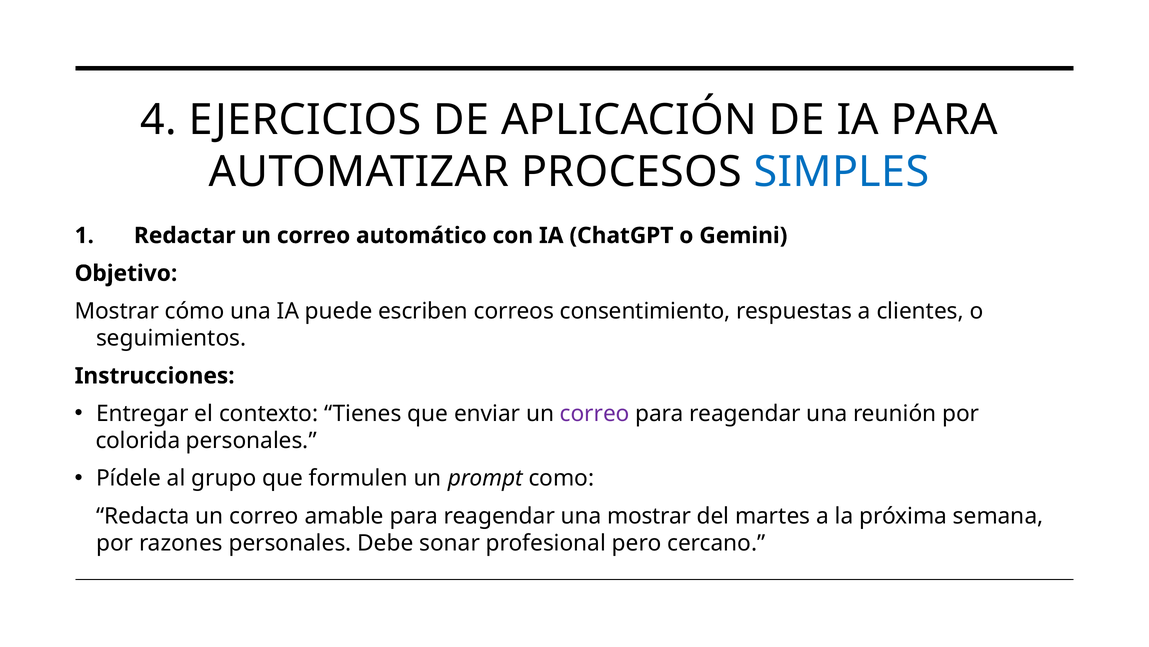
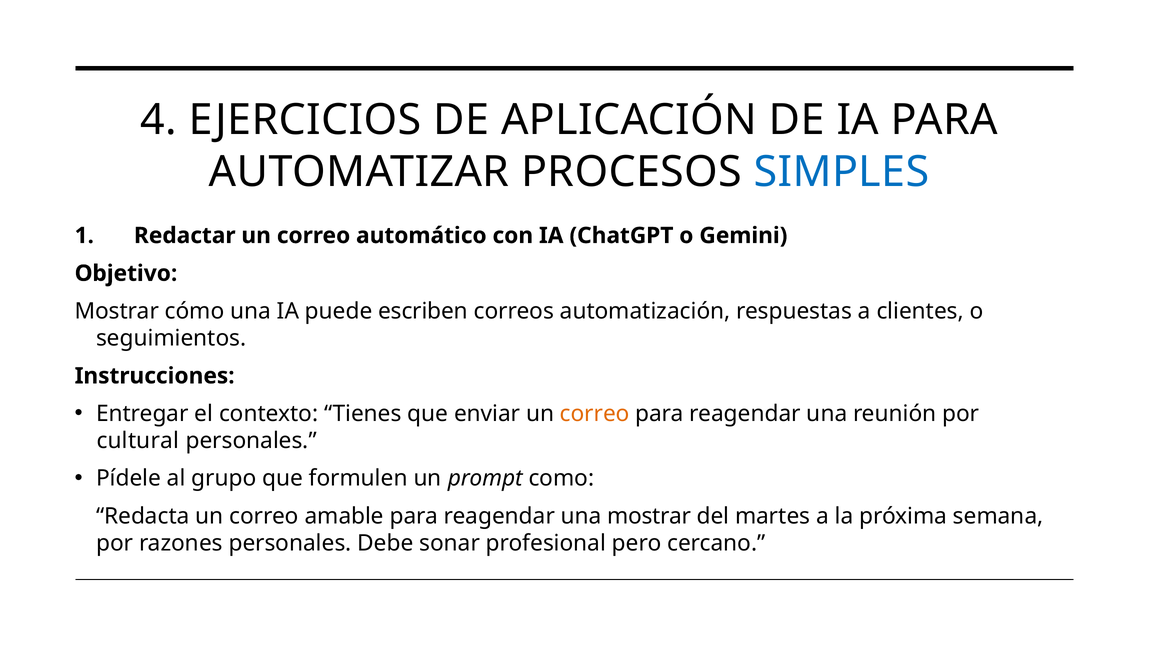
consentimiento: consentimiento -> automatización (645, 311)
correo colour: purple -> orange (595, 413)
colorida: colorida -> cultural (138, 440)
